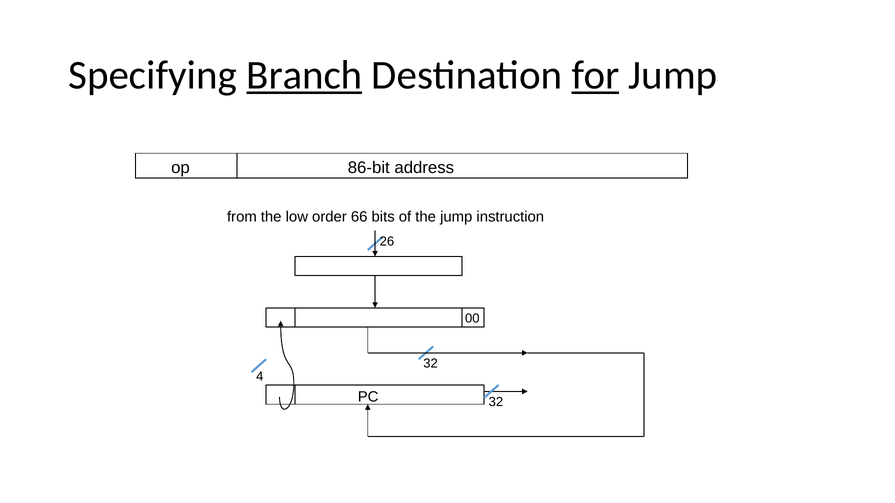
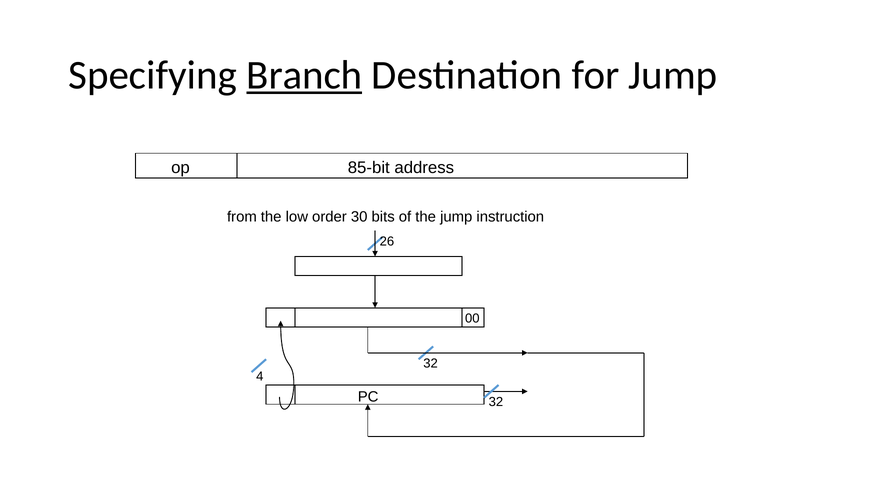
for underline: present -> none (596, 75)
86-bit: 86-bit -> 85-bit (369, 168)
66: 66 -> 30 (359, 217)
